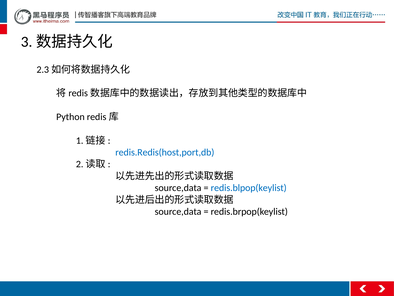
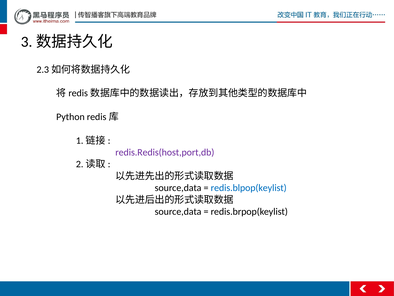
redis.Redis(host,port,db colour: blue -> purple (165, 152)
